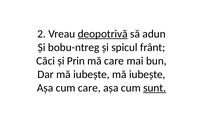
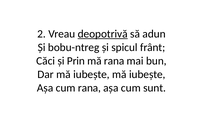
mă care: care -> rana (114, 61)
cum care: care -> rana (89, 88)
sunt underline: present -> none (155, 88)
